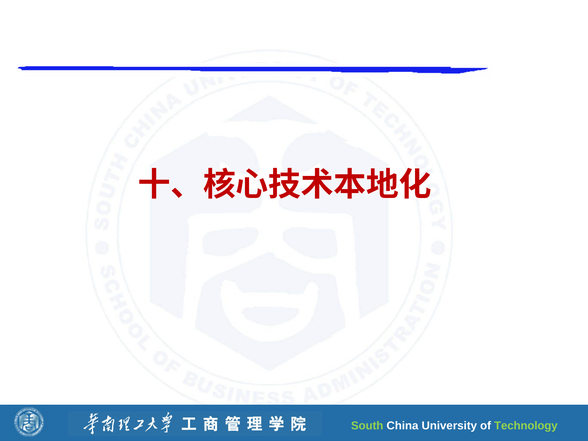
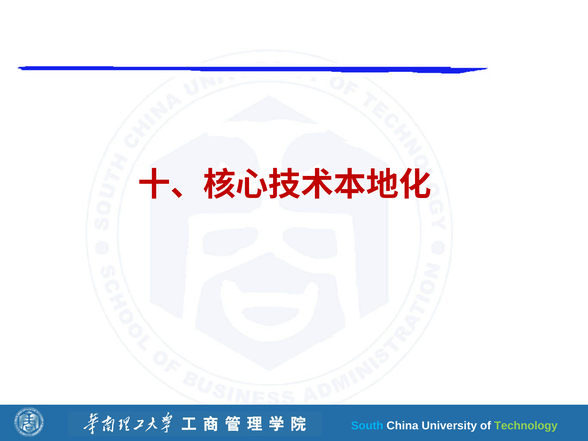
South colour: light green -> light blue (367, 426)
